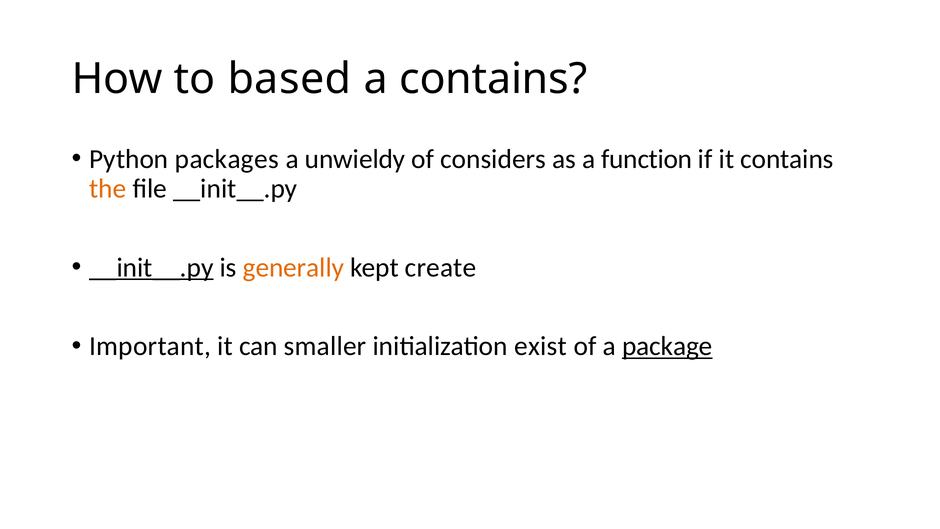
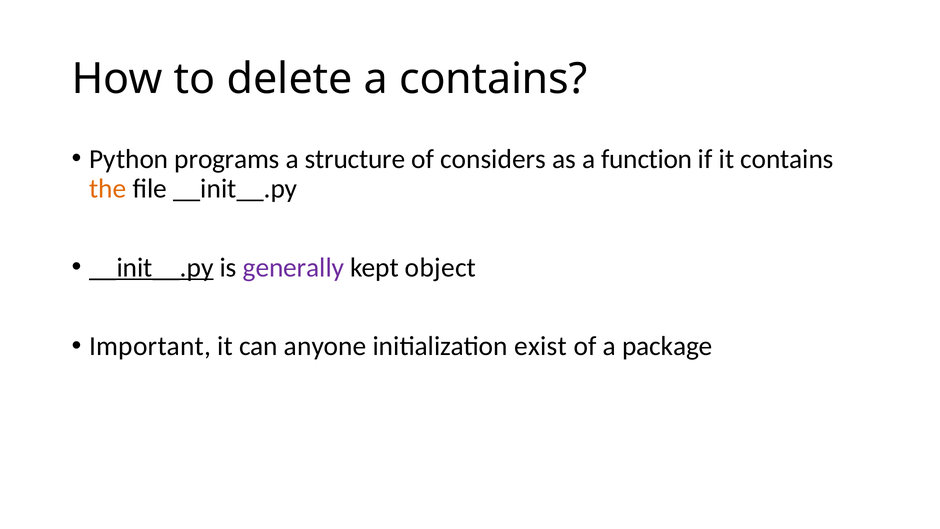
based: based -> delete (290, 79)
packages: packages -> programs (227, 159)
unwieldy: unwieldy -> structure (355, 159)
generally colour: orange -> purple (293, 267)
create: create -> object (440, 267)
smaller: smaller -> anyone (325, 346)
package underline: present -> none (667, 346)
